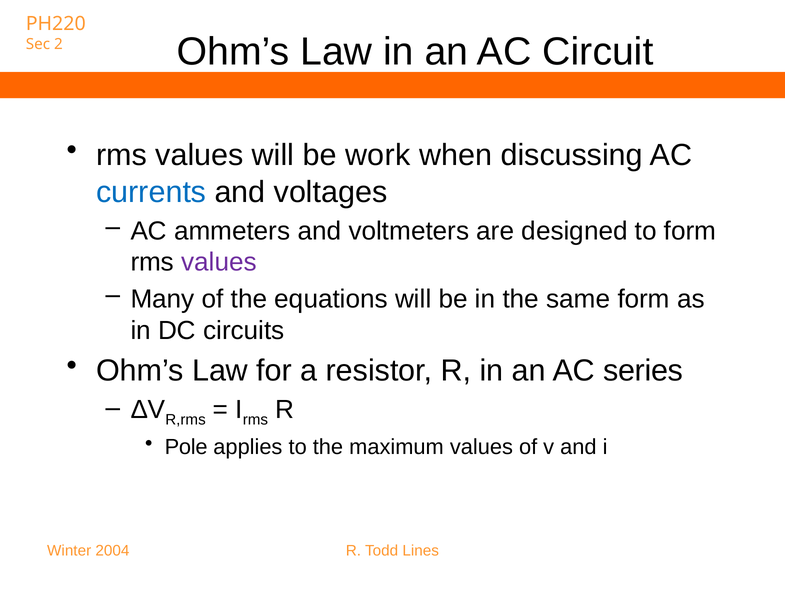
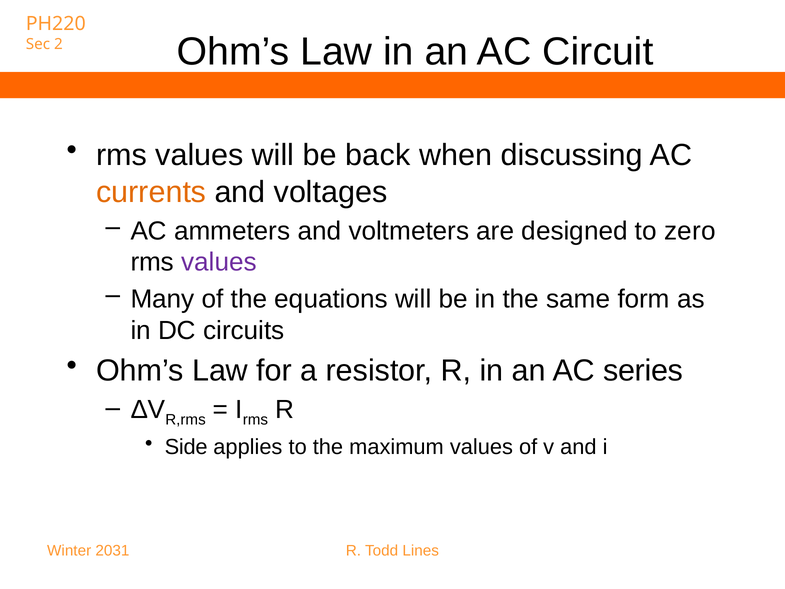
work: work -> back (378, 155)
currents colour: blue -> orange (151, 192)
to form: form -> zero (690, 231)
Pole: Pole -> Side (186, 447)
2004: 2004 -> 2031 (112, 550)
